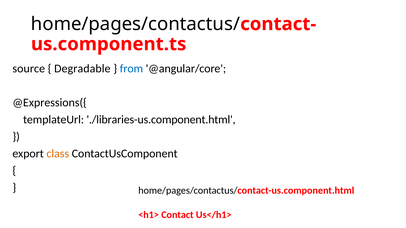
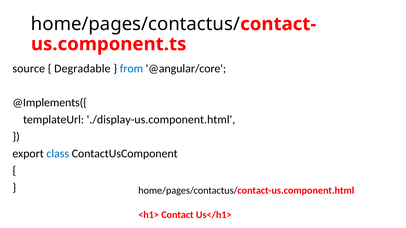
@Expressions({: @Expressions({ -> @Implements({ (50, 103)
./libraries-us.component.html: ./libraries-us.component.html -> ./display-us.component.html (161, 120)
class colour: orange -> blue (58, 154)
